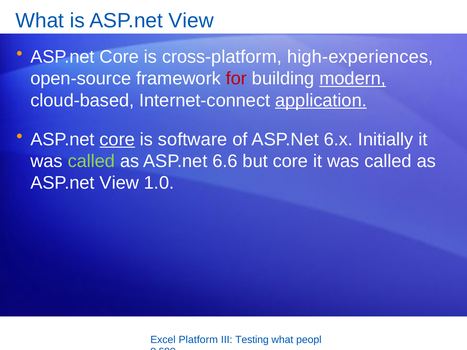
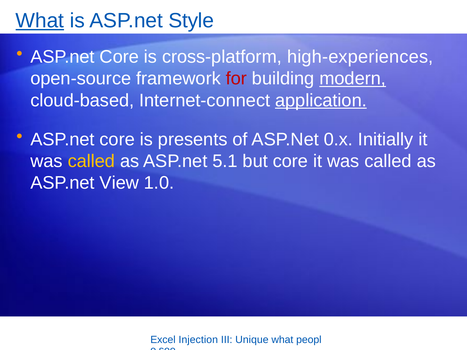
What underline: none -> present (40, 21)
is ASP.net View: View -> Style (191, 21)
core underline: present -> none (117, 140)
software: software -> presents (193, 140)
6.x: 6.x -> 0.x (338, 140)
called colour: light green -> yellow (91, 161)
6.6: 6.6 -> 5.1 (225, 161)
Platform: Platform -> Injection (198, 340)
Testing: Testing -> Unique (252, 340)
